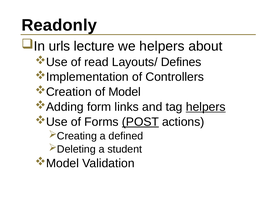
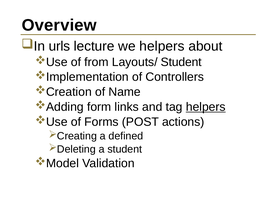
Readonly: Readonly -> Overview (59, 25)
read: read -> from (96, 62)
Layouts/ Defines: Defines -> Student (181, 62)
Model: Model -> Name (125, 92)
POST underline: present -> none (140, 122)
